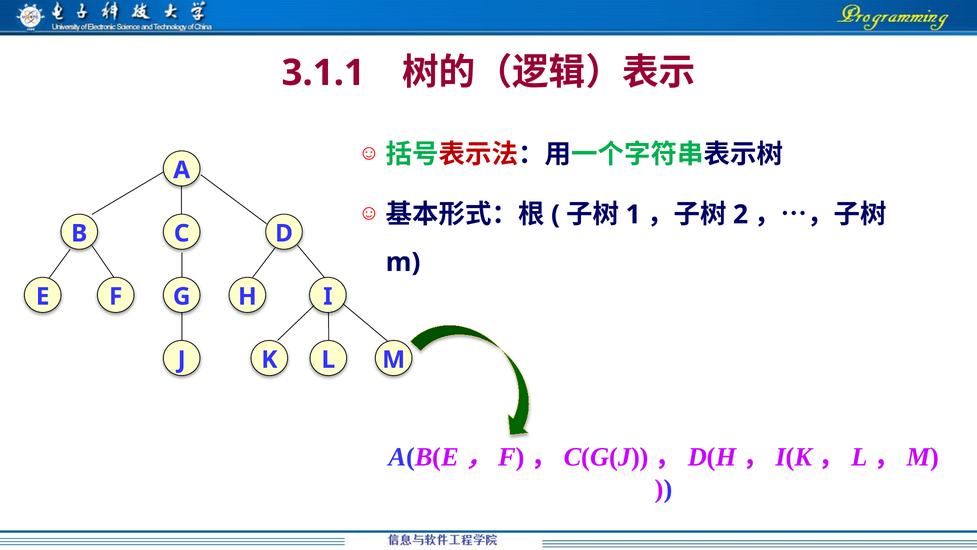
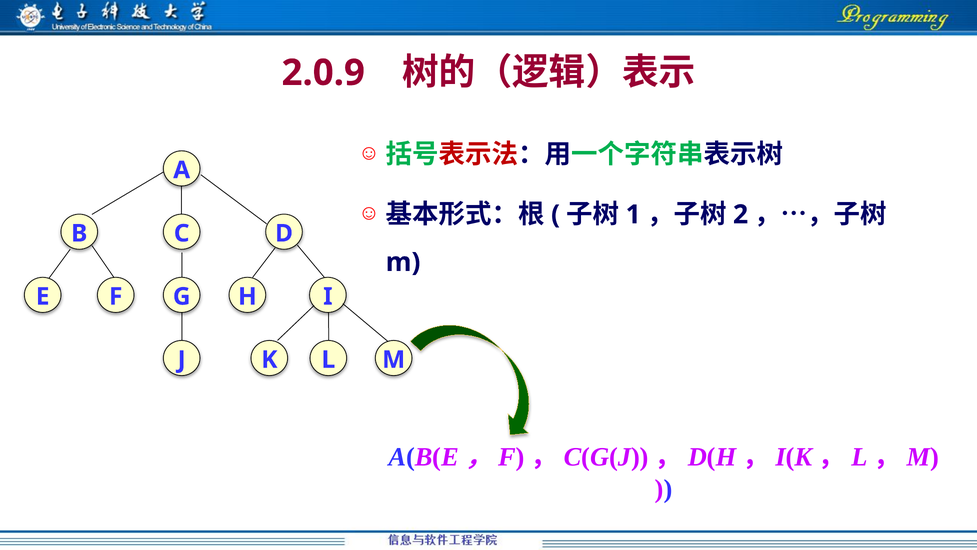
3.1.1: 3.1.1 -> 2.0.9 (323, 73)
